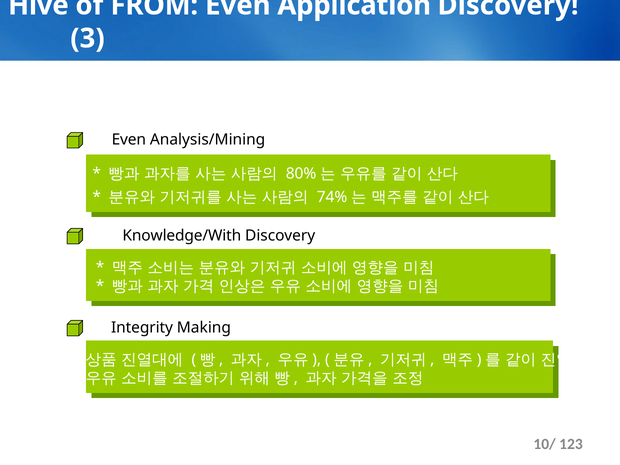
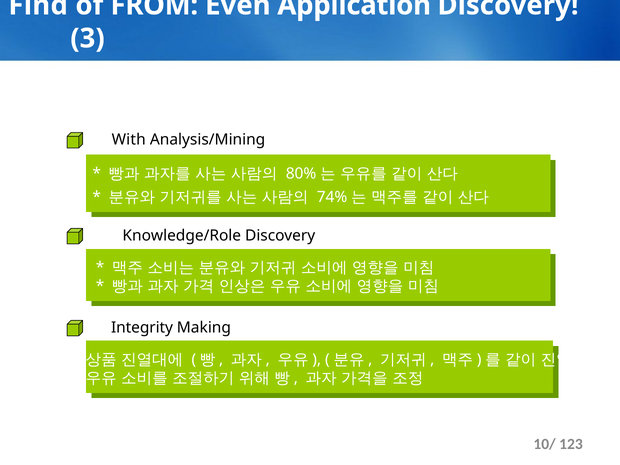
Hive: Hive -> Find (38, 5)
Even: Even -> With (129, 140)
Knowledge/With: Knowledge/With -> Knowledge/Role (182, 236)
